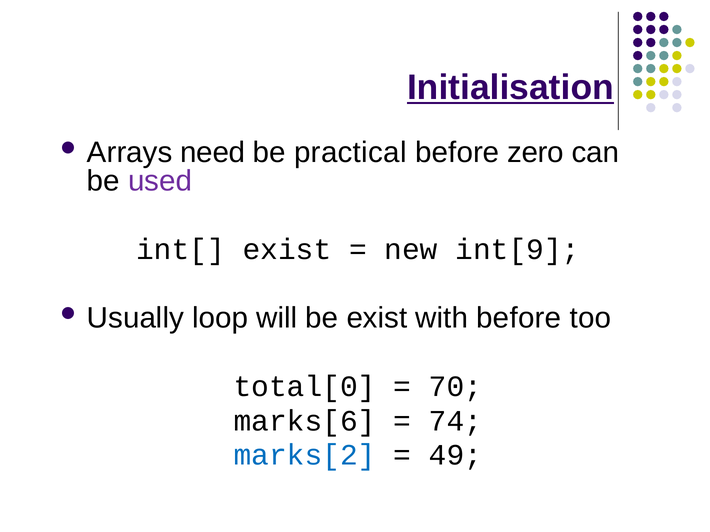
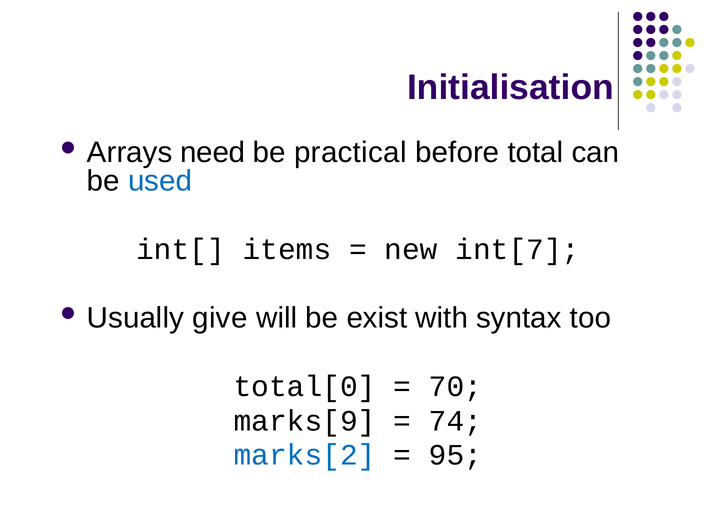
Initialisation underline: present -> none (510, 88)
zero: zero -> total (535, 153)
used colour: purple -> blue (160, 181)
int[ exist: exist -> items (287, 250)
int[9: int[9 -> int[7 (518, 250)
loop: loop -> give (220, 318)
with before: before -> syntax (519, 318)
marks[6: marks[6 -> marks[9 (305, 421)
49: 49 -> 95 (456, 456)
